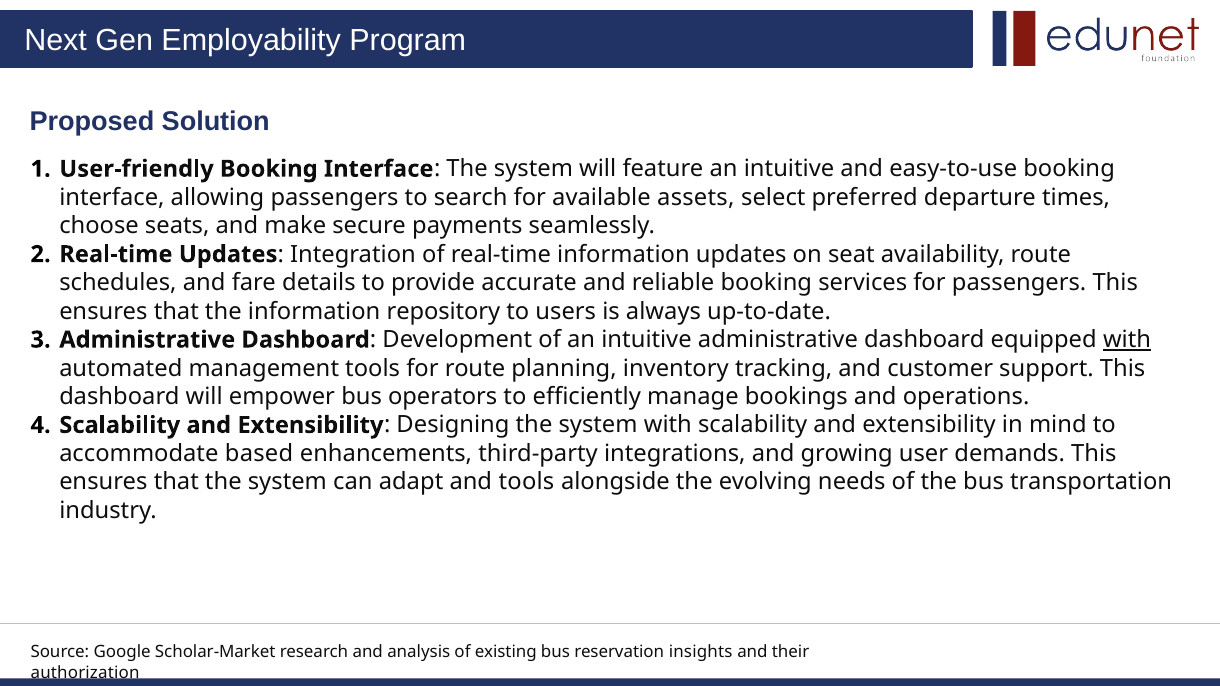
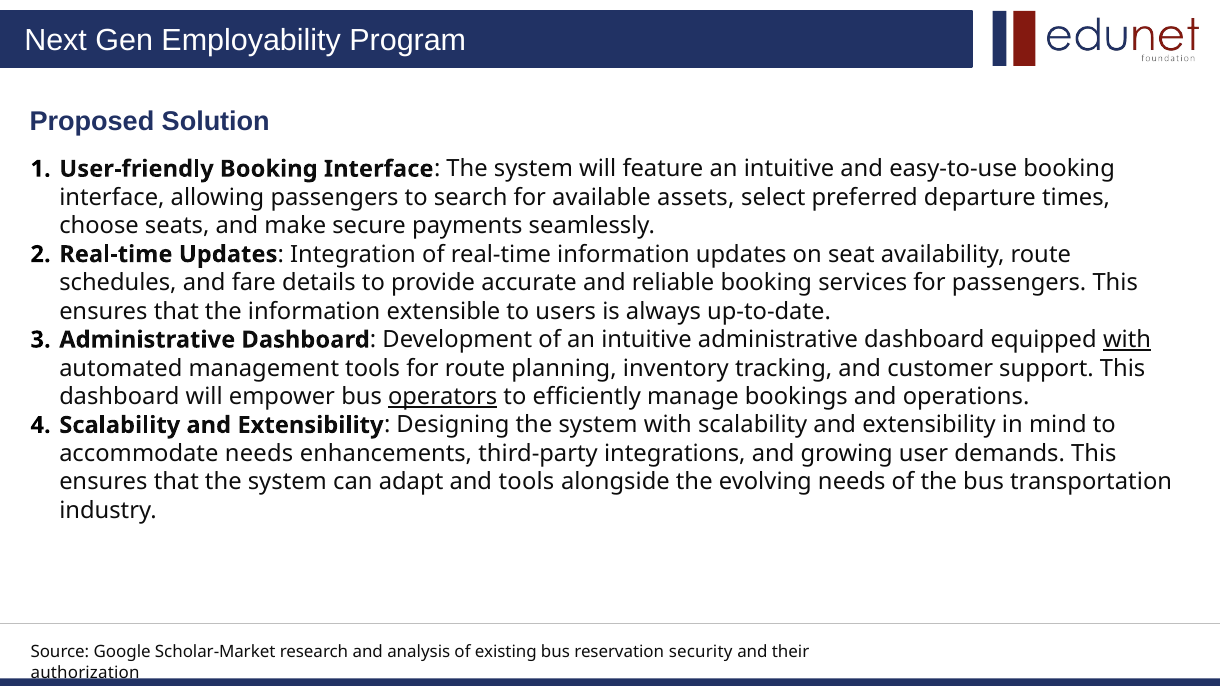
repository: repository -> extensible (443, 311)
operators underline: none -> present (443, 397)
accommodate based: based -> needs (259, 454)
insights: insights -> security (701, 652)
